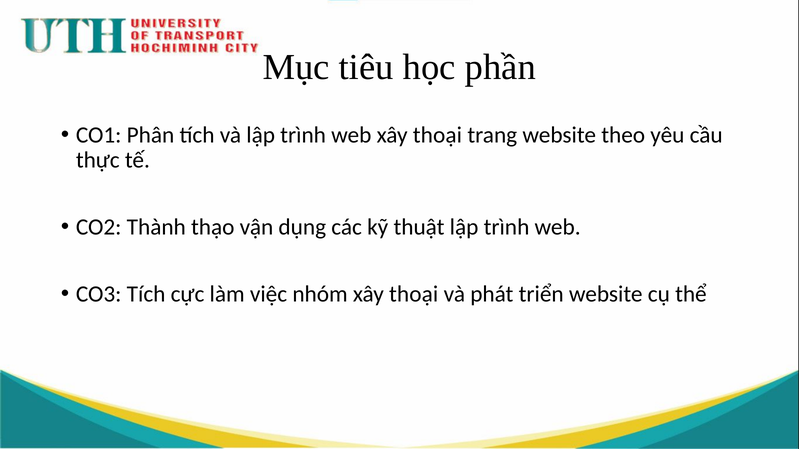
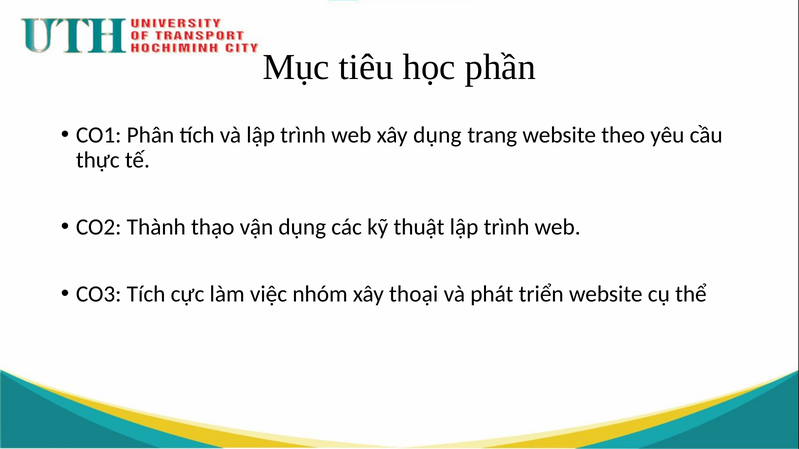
web xây thoại: thoại -> dụng (437, 135)
